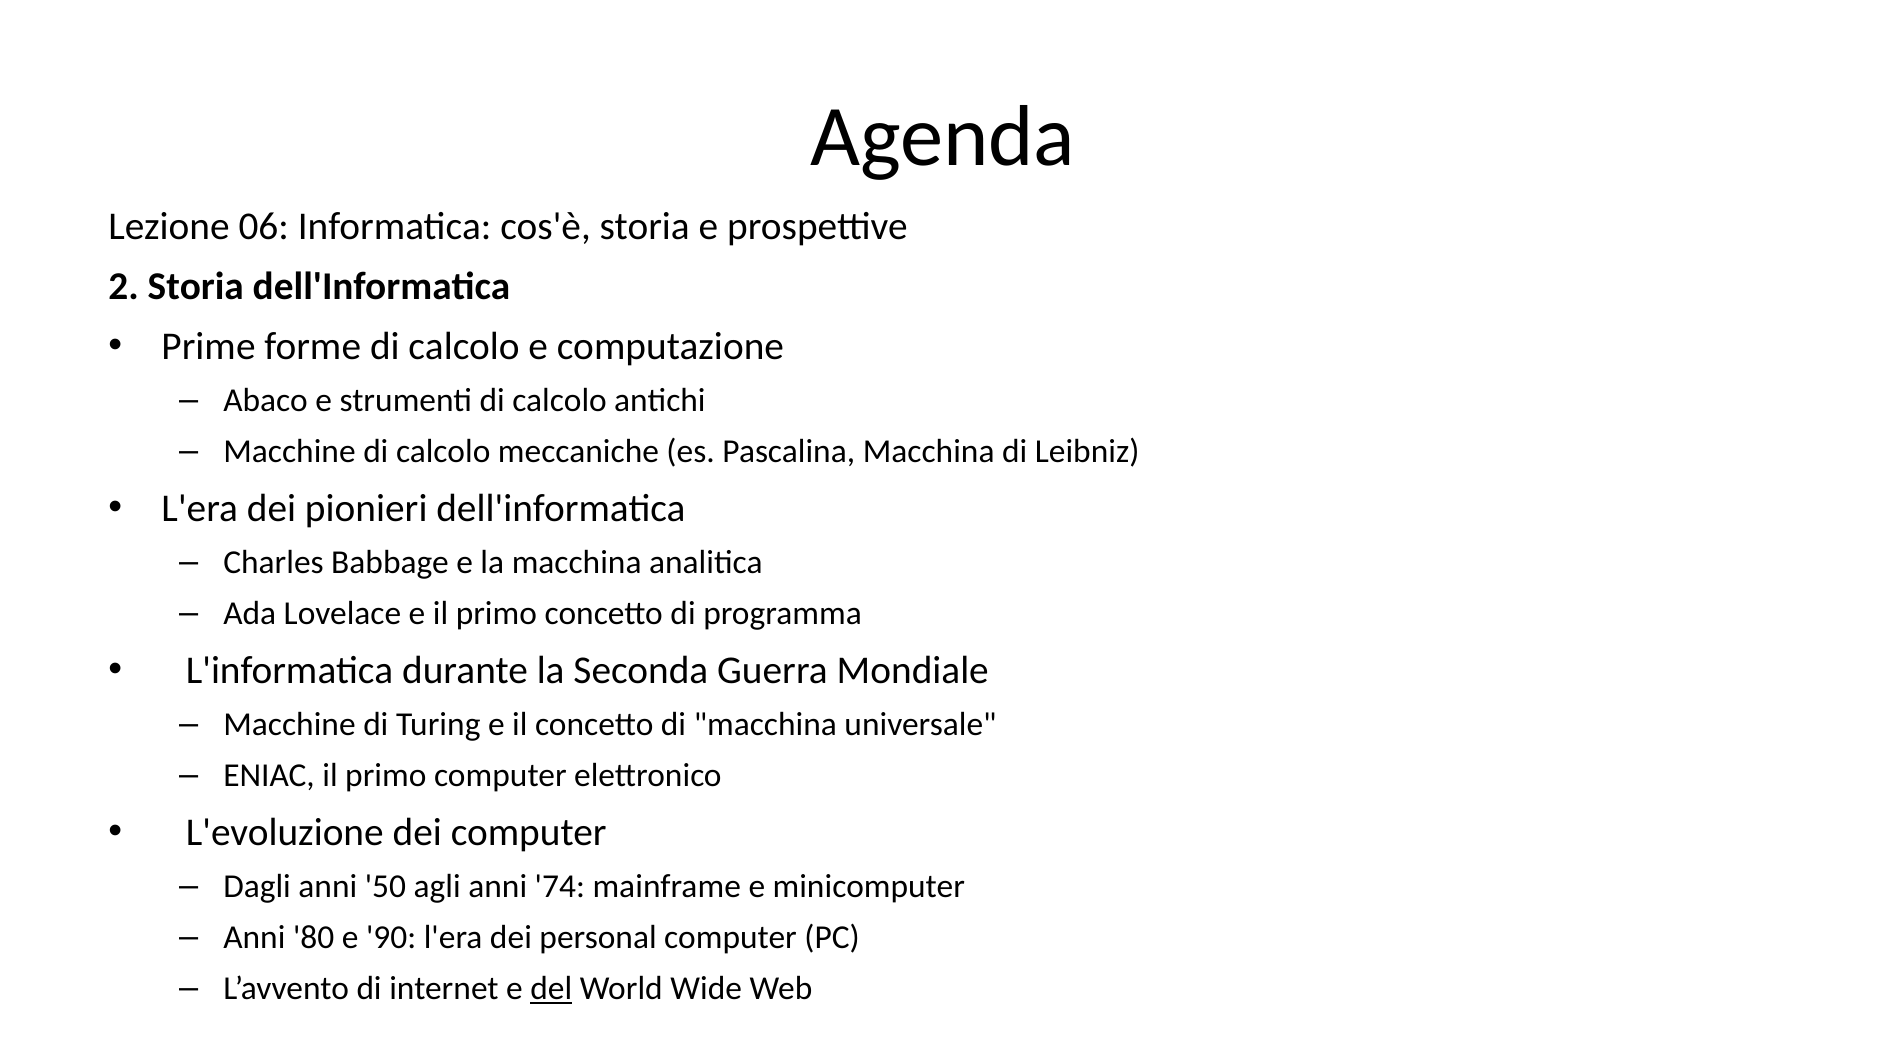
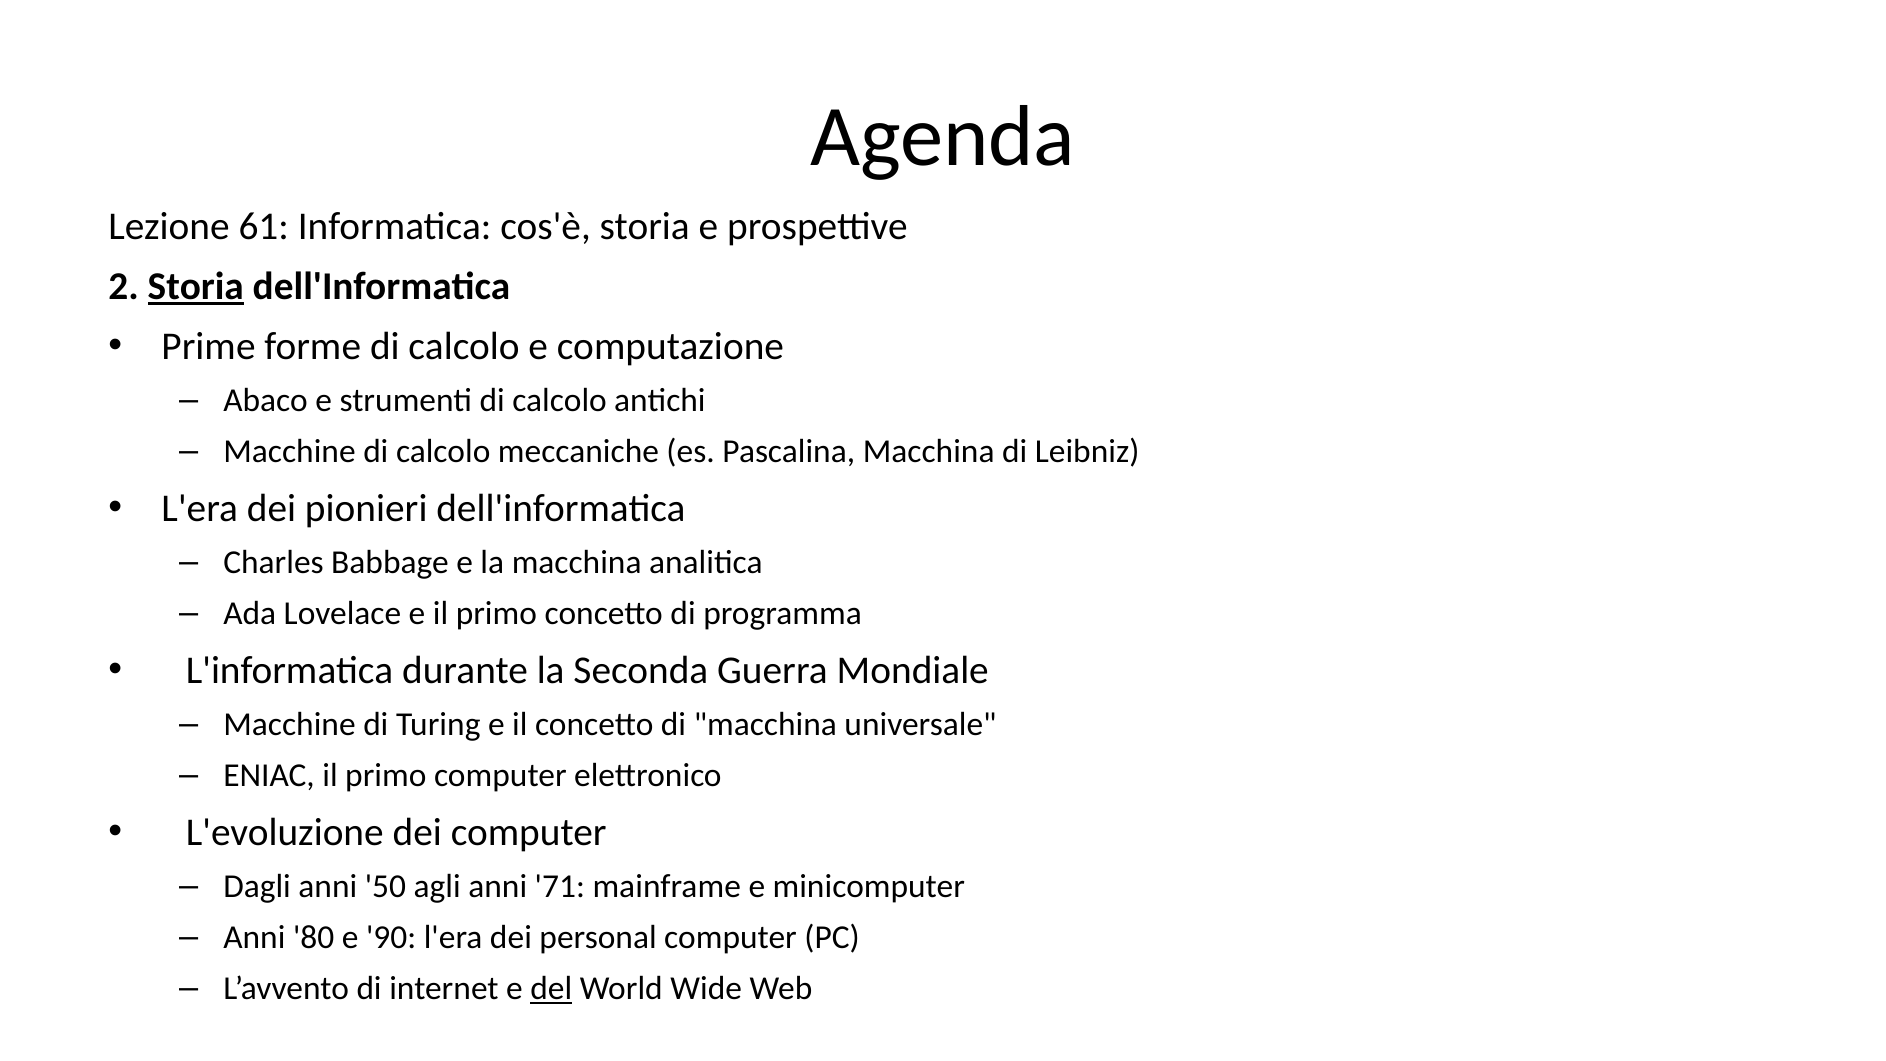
06: 06 -> 61 (264, 227)
Storia underline: none -> present (196, 286)
74: 74 -> 71 (560, 886)
